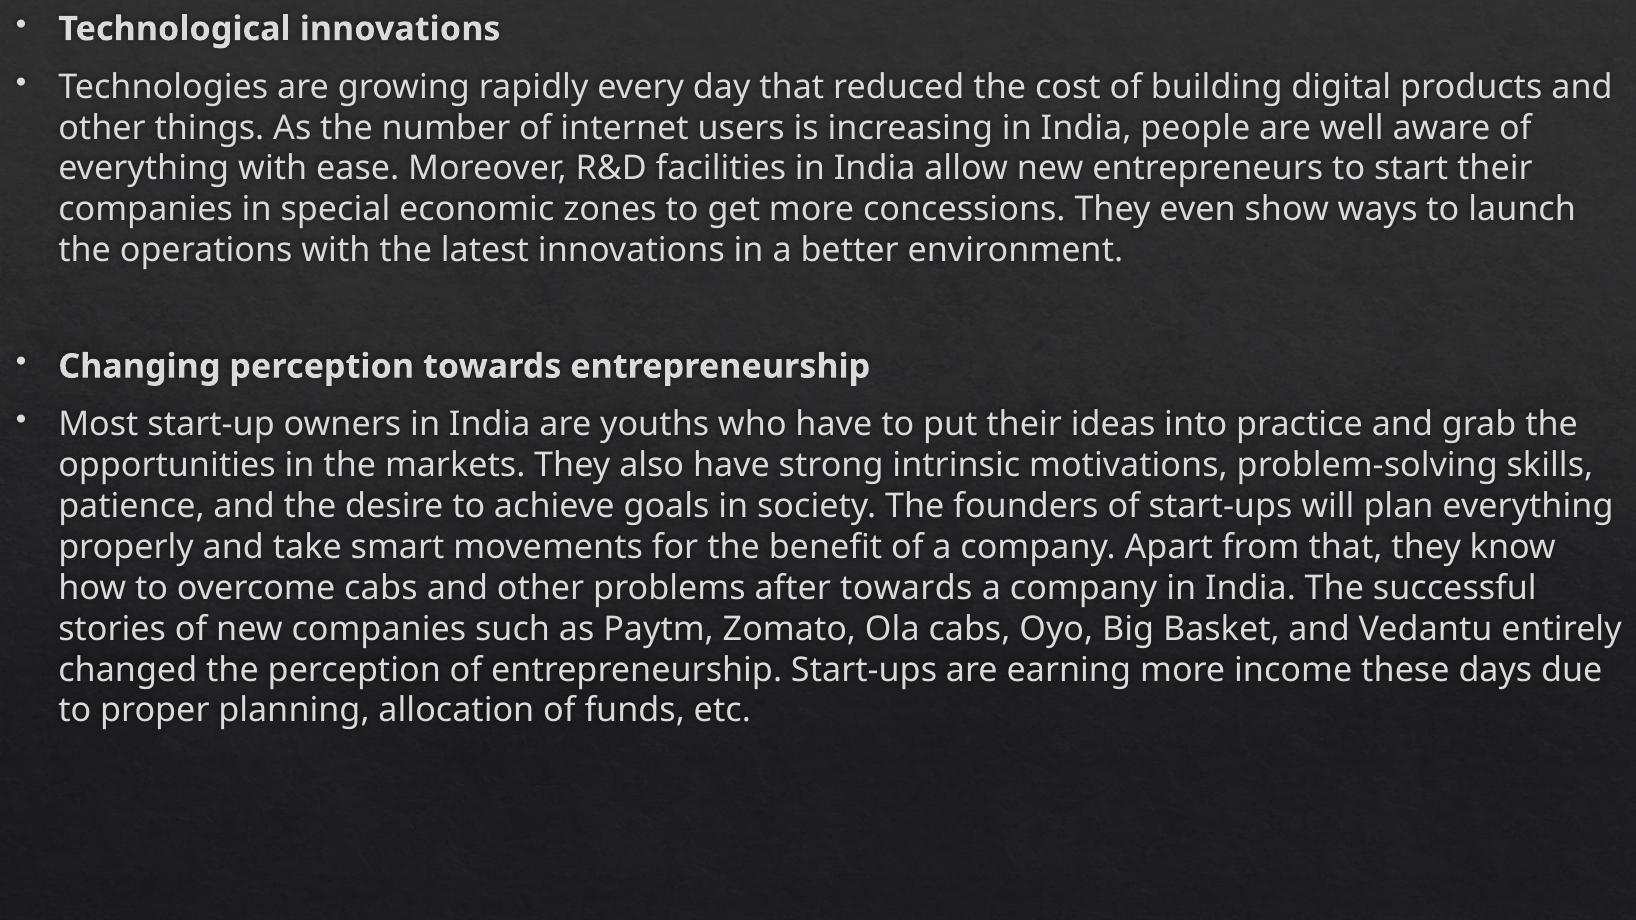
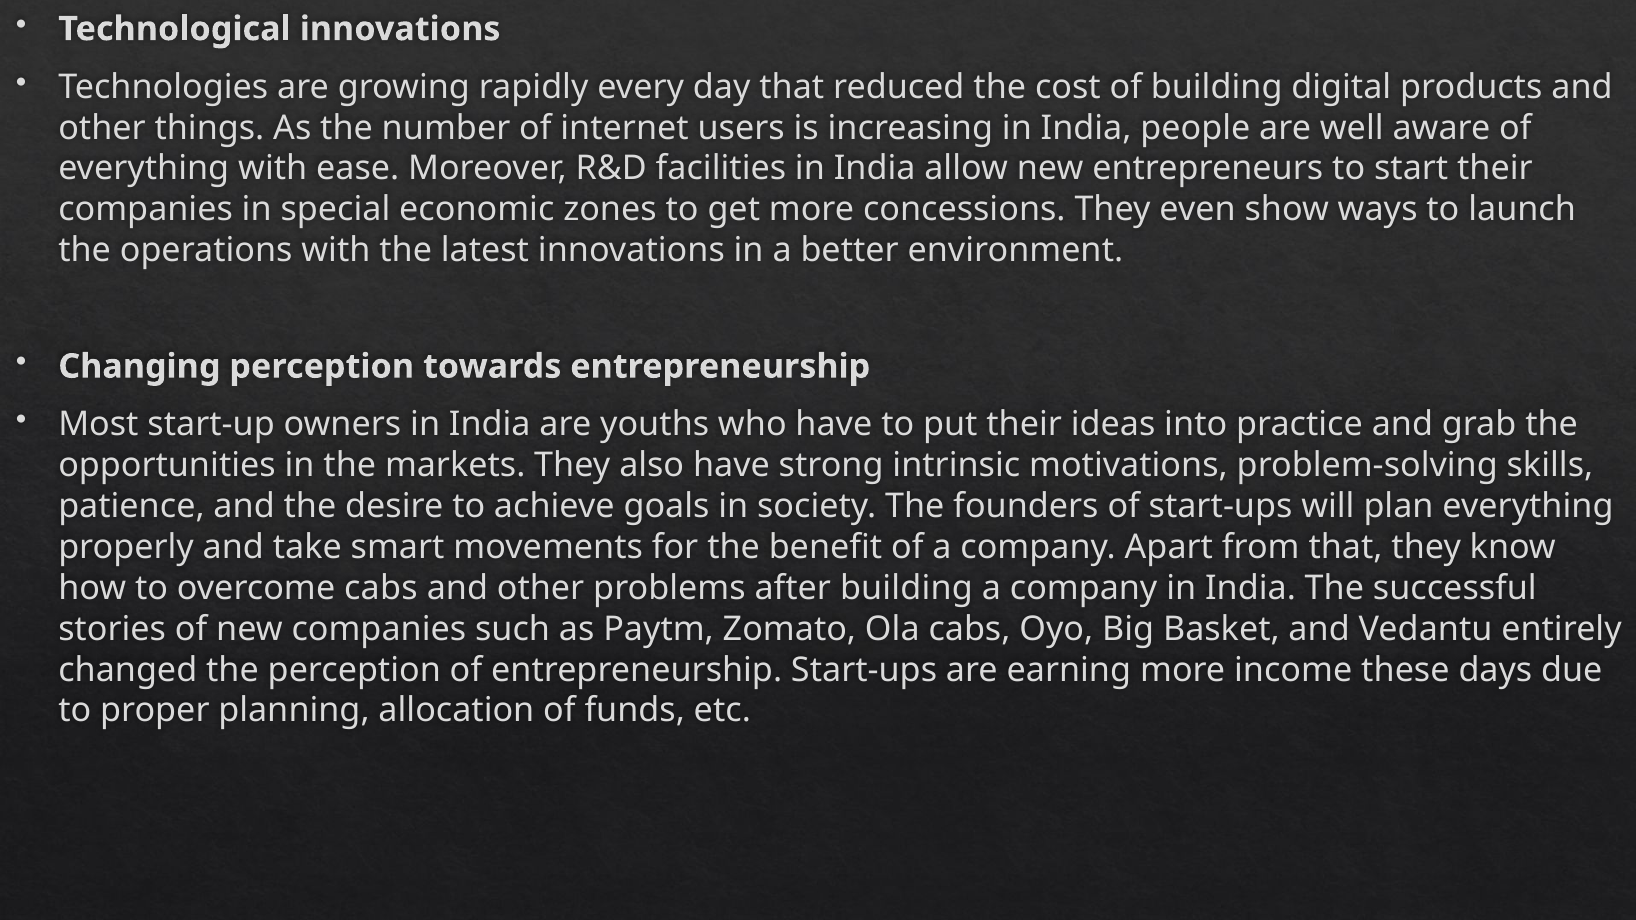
after towards: towards -> building (906, 588)
